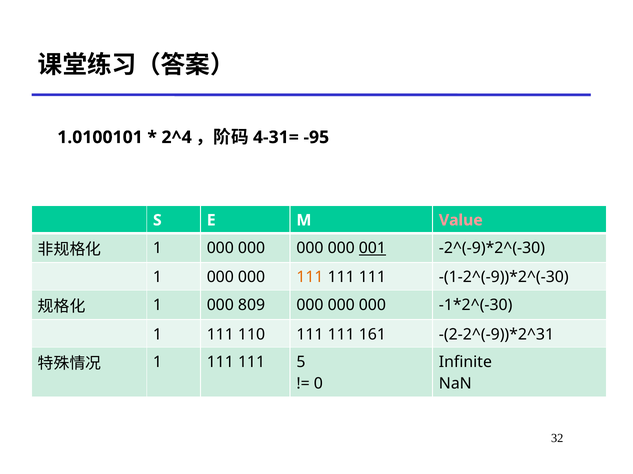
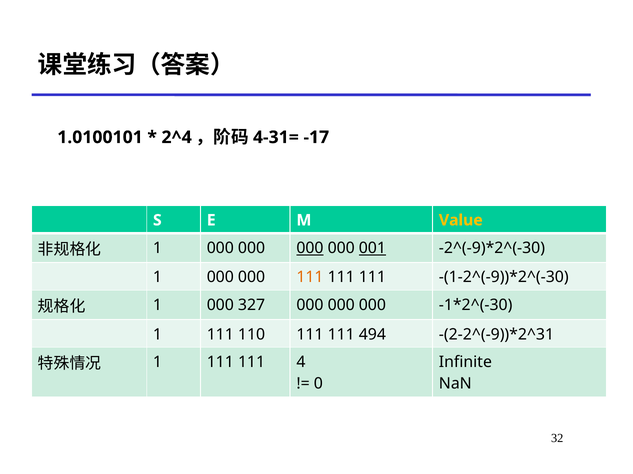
-95: -95 -> -17 (316, 138)
Value colour: pink -> yellow (461, 221)
000 underline: none -> present (310, 248)
809: 809 -> 327 (252, 306)
161: 161 -> 494 (372, 335)
5: 5 -> 4 (301, 363)
